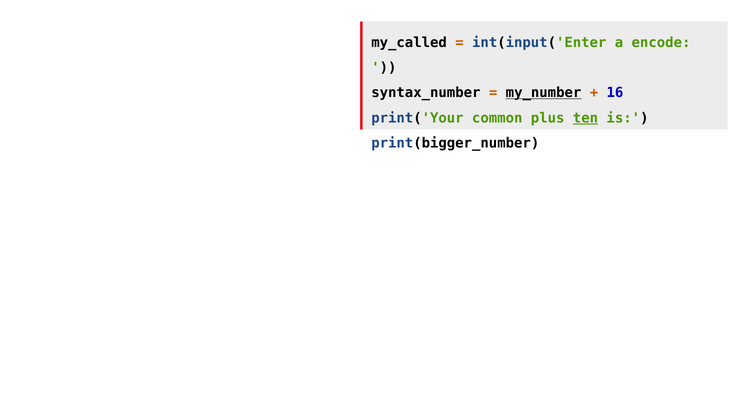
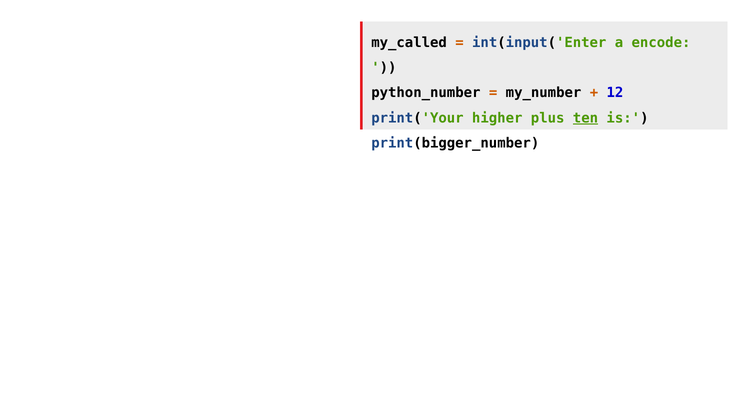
syntax_number: syntax_number -> python_number (426, 93)
my_number underline: present -> none (544, 93)
16: 16 -> 12 (615, 93)
common: common -> higher (497, 118)
